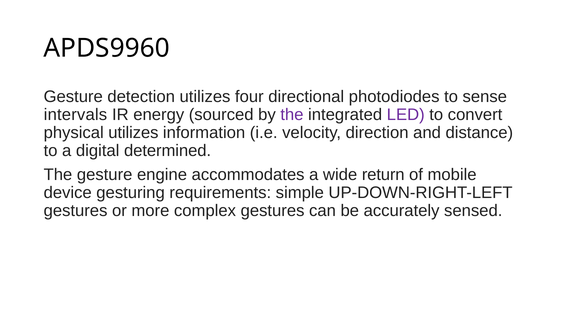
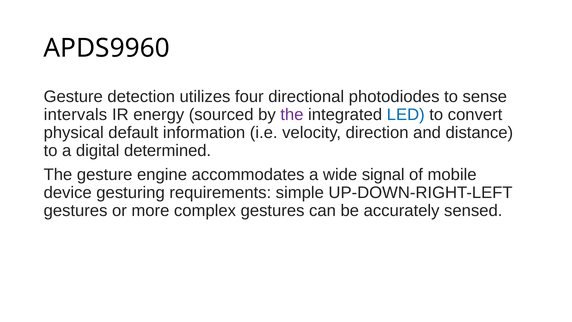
LED colour: purple -> blue (406, 115)
physical utilizes: utilizes -> default (133, 133)
return: return -> signal (383, 175)
